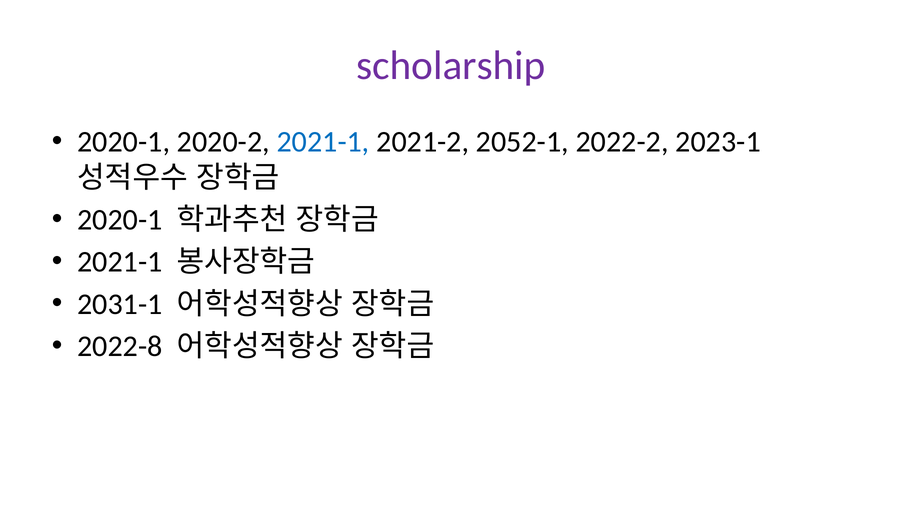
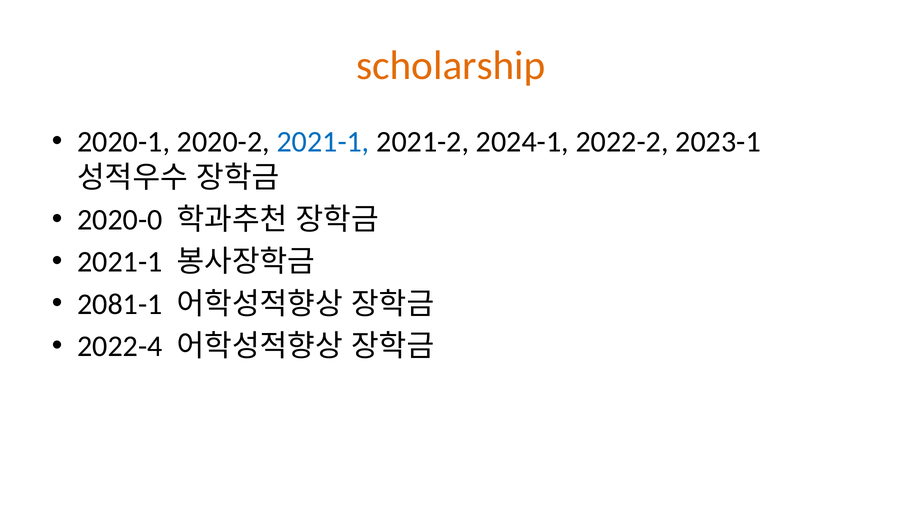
scholarship colour: purple -> orange (451, 65)
2052-1: 2052-1 -> 2024-1 (522, 142)
2020-1: 2020-1 -> 2020-0 (120, 220)
2031-1: 2031-1 -> 2081-1 (120, 304)
2022-8: 2022-8 -> 2022-4 (120, 346)
